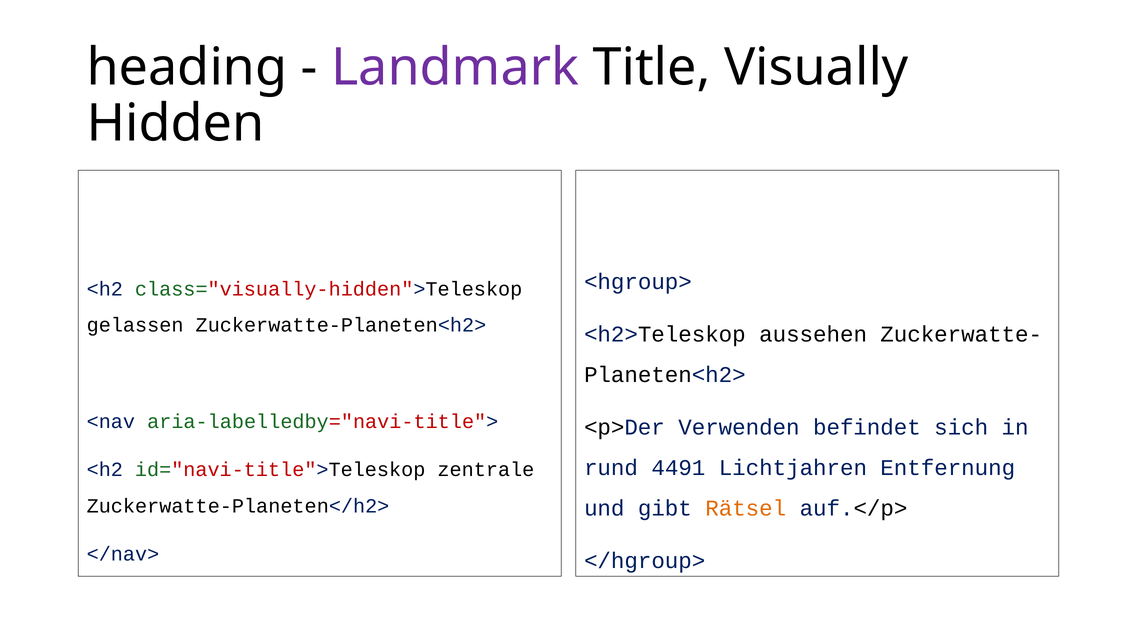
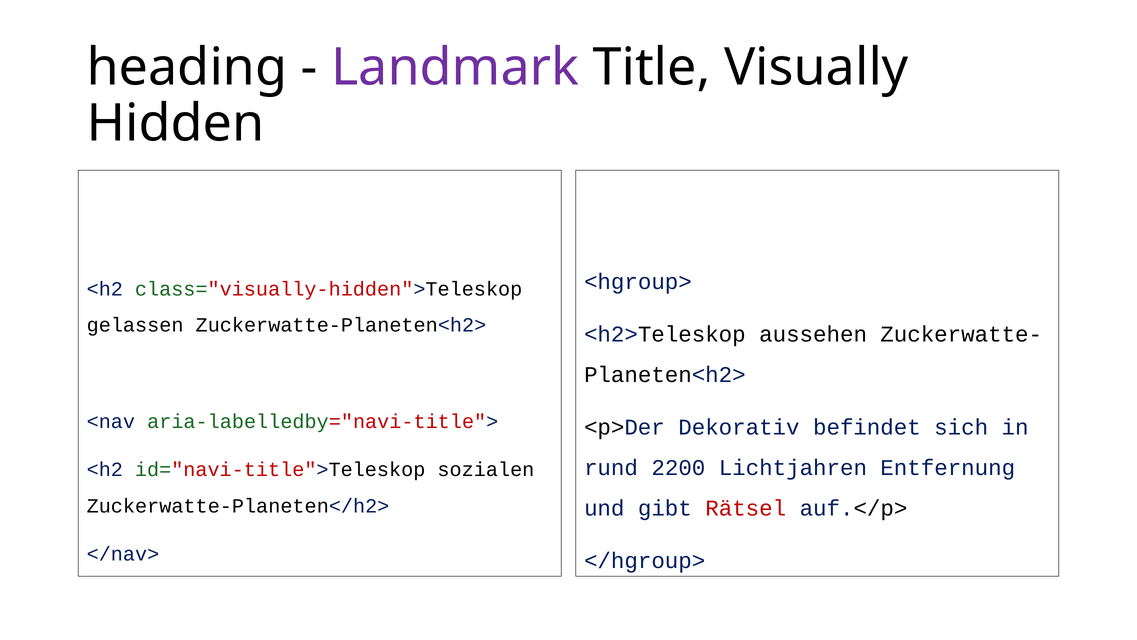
Verwenden: Verwenden -> Dekorativ (739, 427)
4491: 4491 -> 2200 (678, 468)
zentrale: zentrale -> sozialen (486, 469)
Rätsel colour: orange -> red (746, 508)
